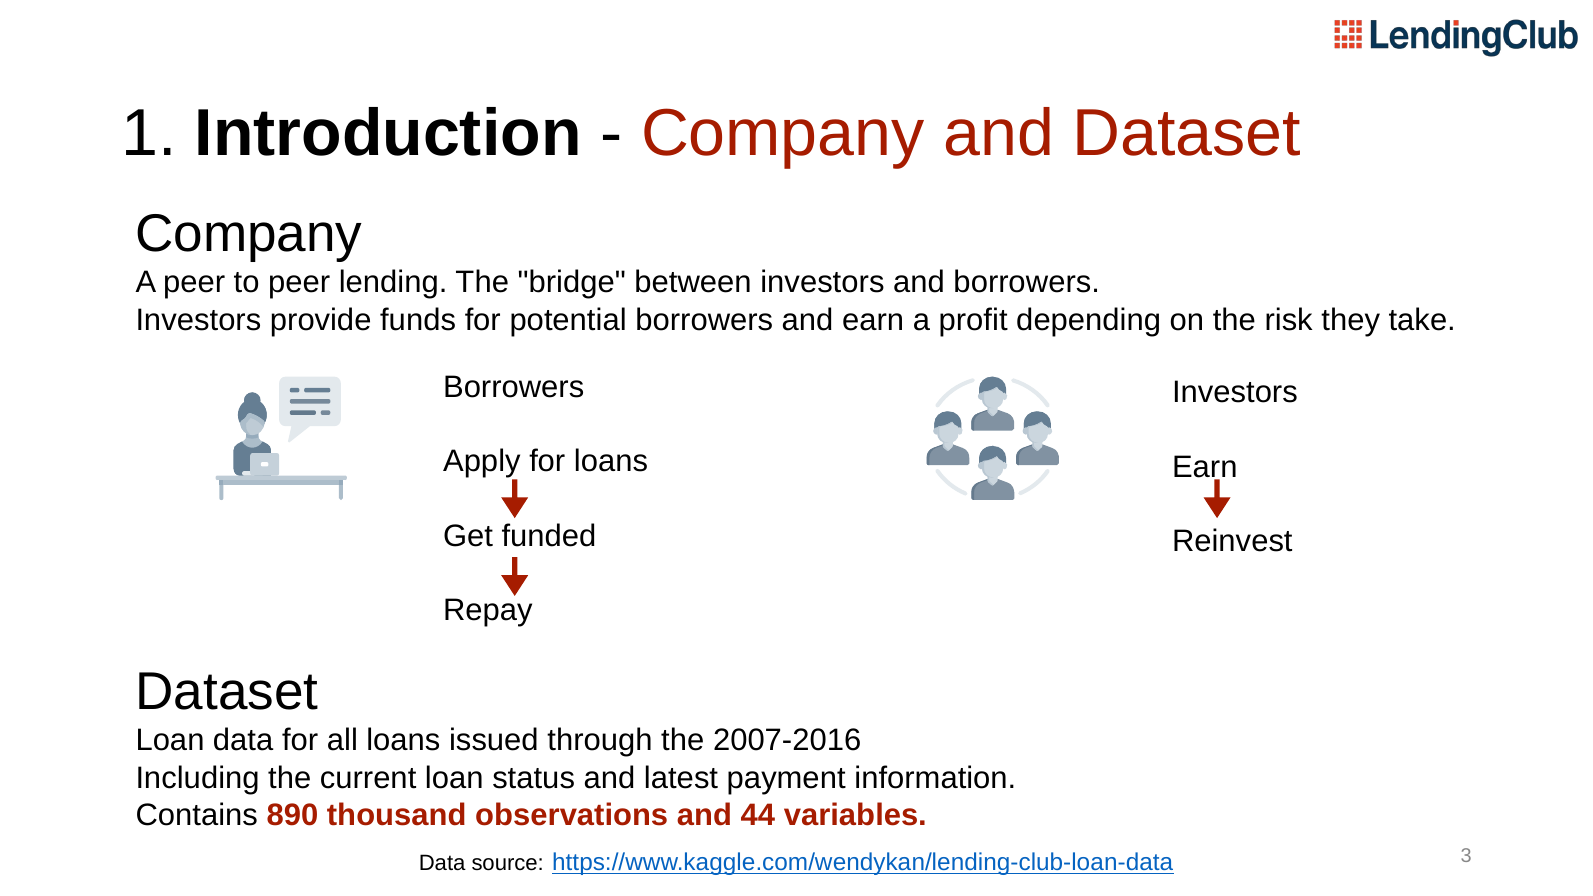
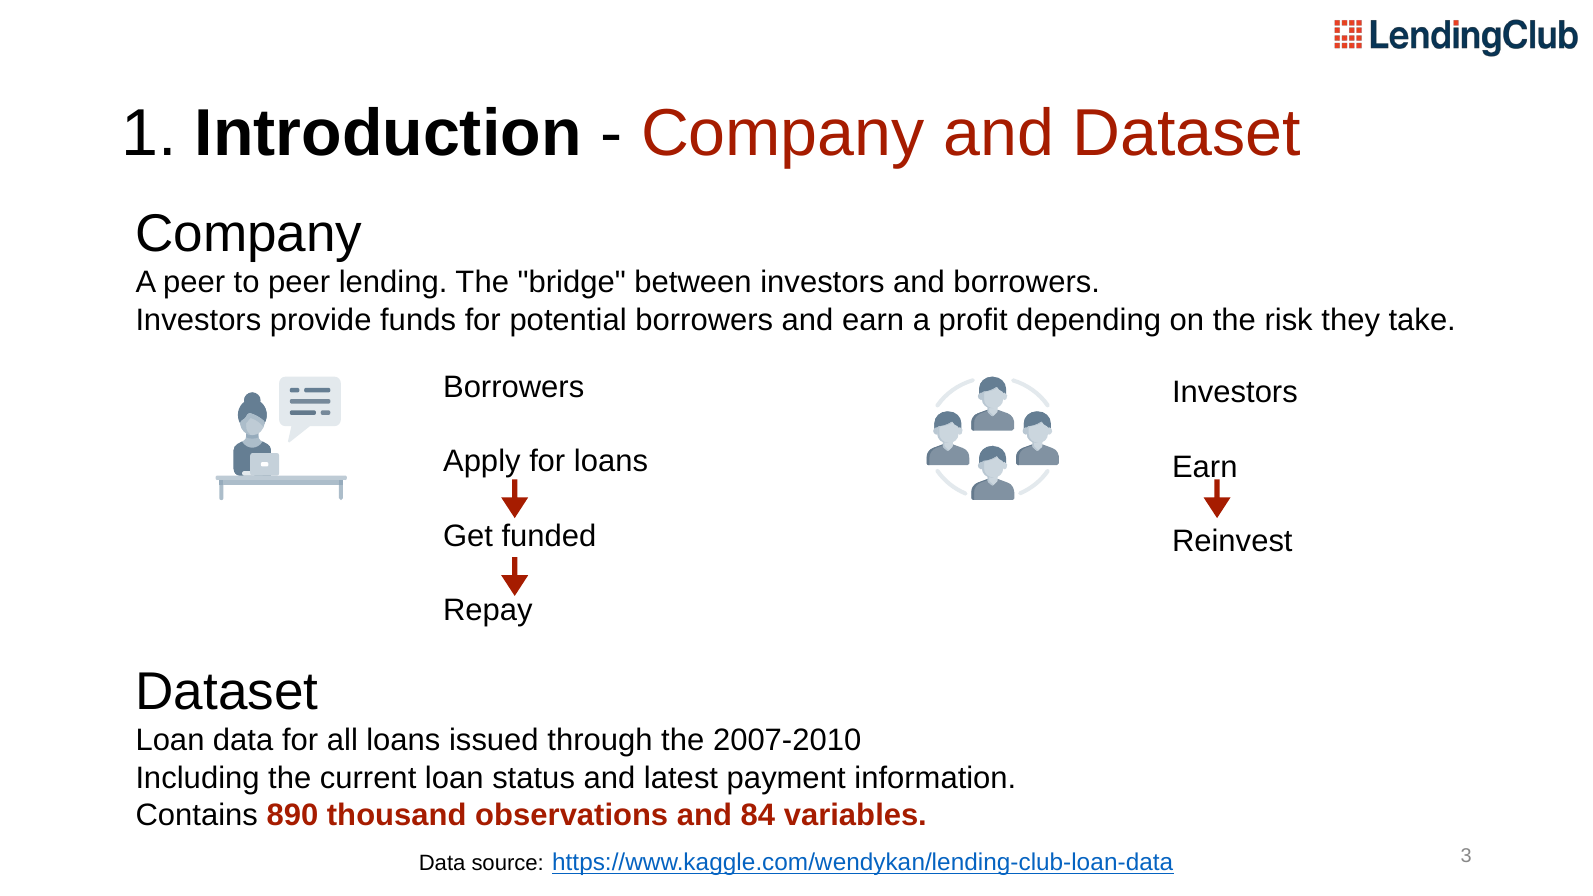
2007-2016: 2007-2016 -> 2007-2010 (787, 741)
44: 44 -> 84 (758, 815)
